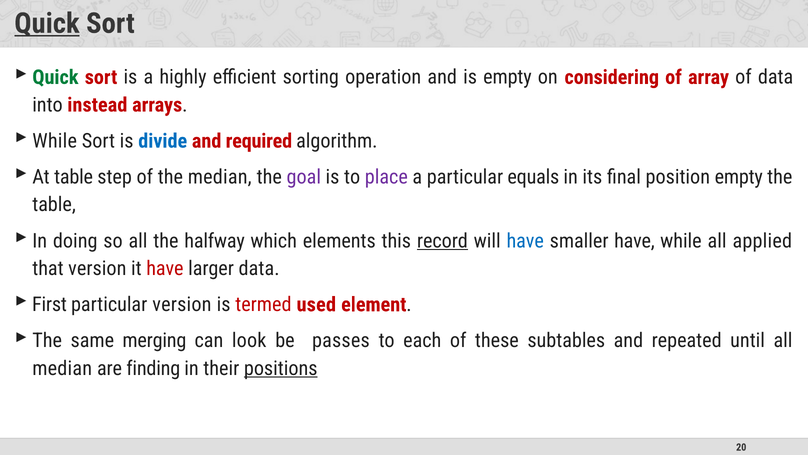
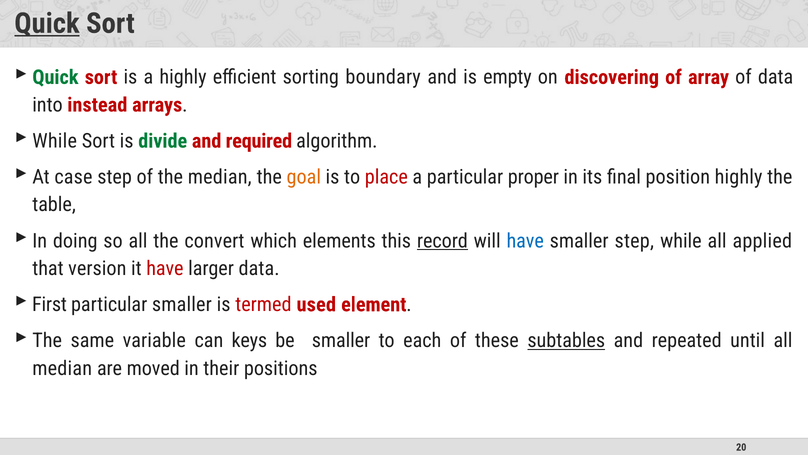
operation: operation -> boundary (383, 77)
considering: considering -> discovering (612, 77)
divide colour: blue -> green (163, 141)
At table: table -> case (73, 177)
goal colour: purple -> orange (304, 177)
place colour: purple -> red (386, 177)
equals: equals -> proper (533, 177)
position empty: empty -> highly (739, 177)
halfway: halfway -> convert (214, 241)
smaller have: have -> step (634, 241)
particular version: version -> smaller (182, 304)
merging: merging -> variable (154, 340)
look: look -> keys (249, 340)
be passes: passes -> smaller (341, 340)
subtables underline: none -> present (566, 340)
finding: finding -> moved (153, 368)
positions underline: present -> none (281, 368)
